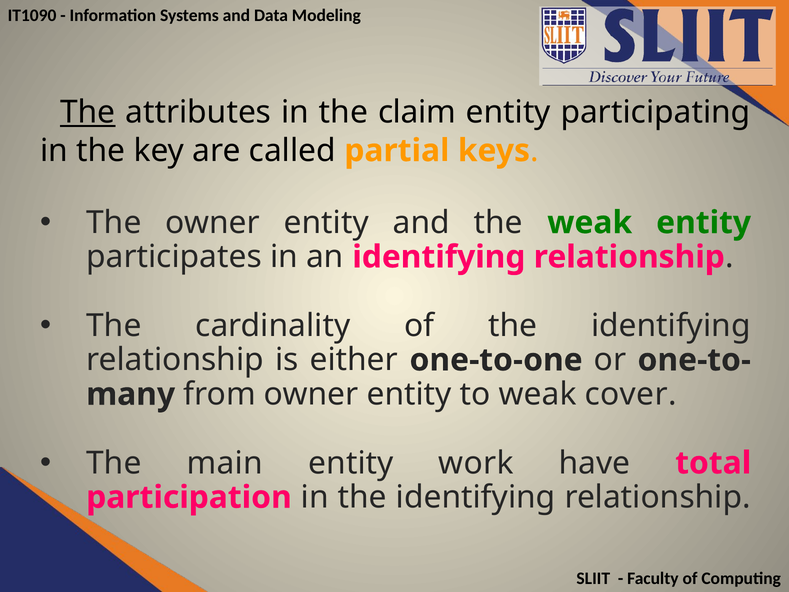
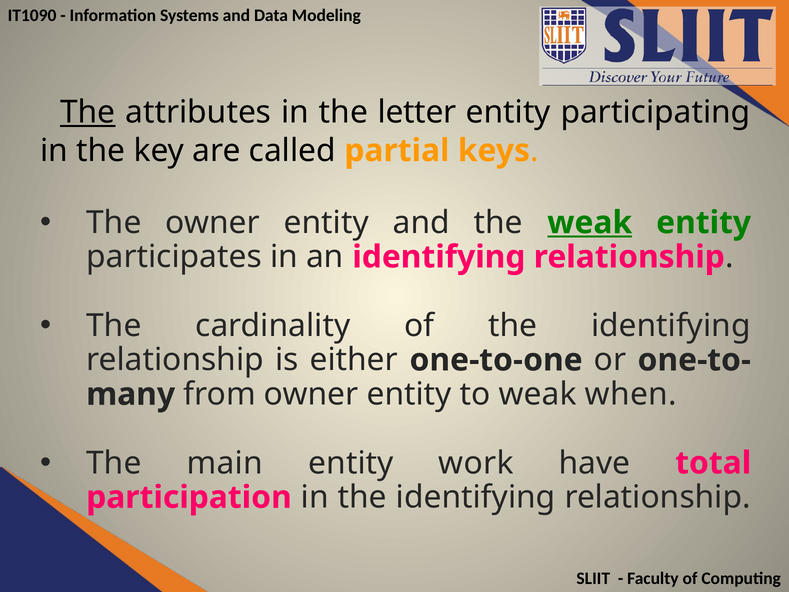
claim: claim -> letter (417, 112)
weak underline: none -> present (590, 223)
cover: cover -> when (631, 394)
